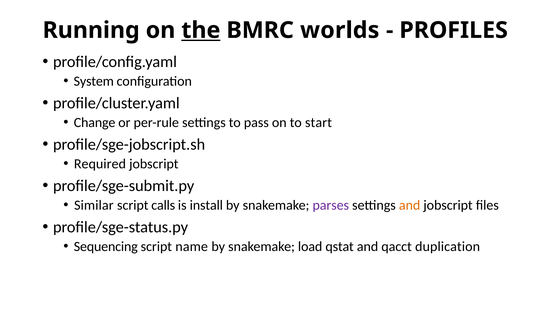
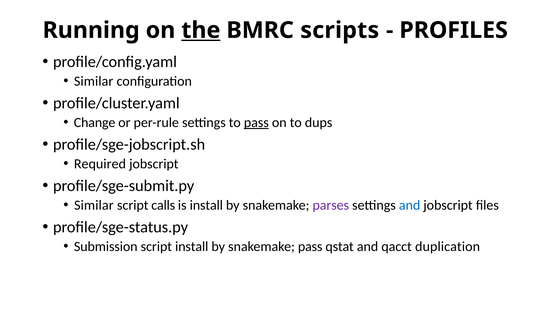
worlds: worlds -> scripts (340, 30)
System: System -> Similar (94, 81)
pass underline: none -> present (256, 122)
start: start -> dups (319, 122)
and colour: orange -> blue (410, 205)
Sequencing: Sequencing -> Submission (106, 246)
script name: name -> install (192, 246)
snakemake load: load -> pass (310, 246)
